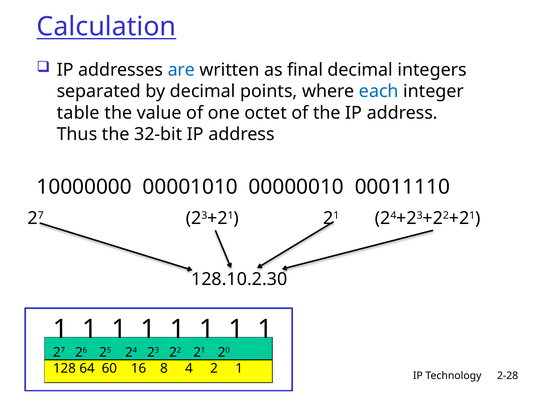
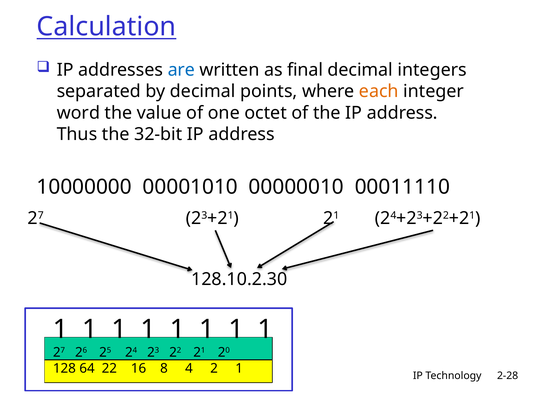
each colour: blue -> orange (379, 91)
table: table -> word (78, 113)
64 60: 60 -> 22 (109, 369)
